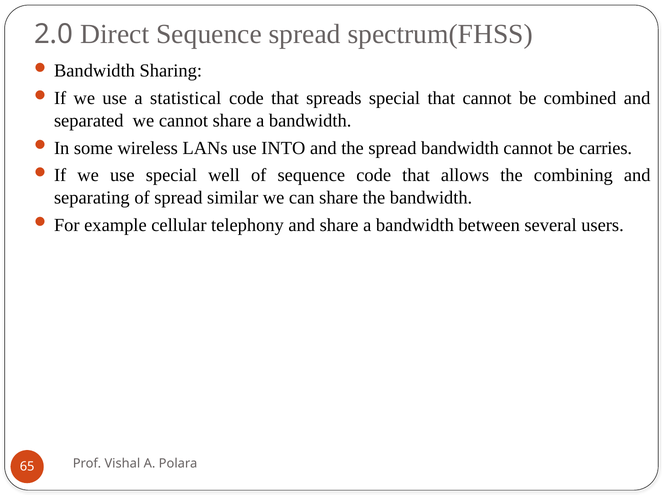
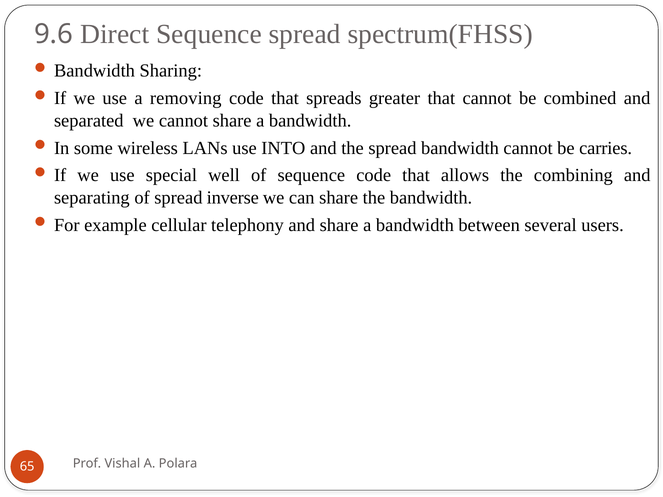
2.0: 2.0 -> 9.6 (54, 34)
statistical: statistical -> removing (186, 98)
spreads special: special -> greater (394, 98)
similar: similar -> inverse (233, 198)
